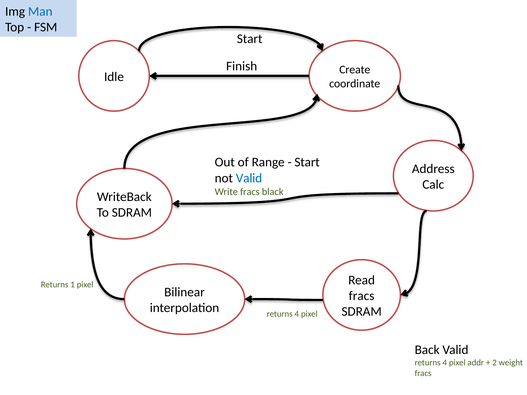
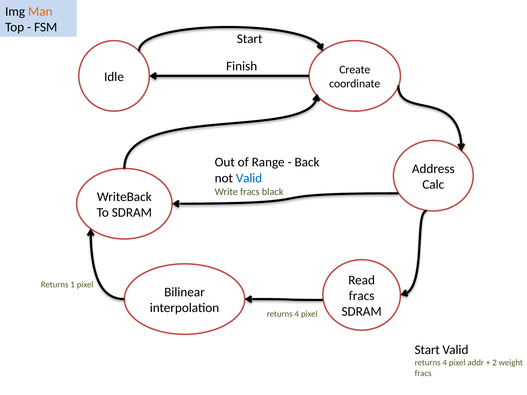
Man colour: blue -> orange (40, 11)
Start: Start -> Back (307, 162)
Back: Back -> Start (427, 350)
